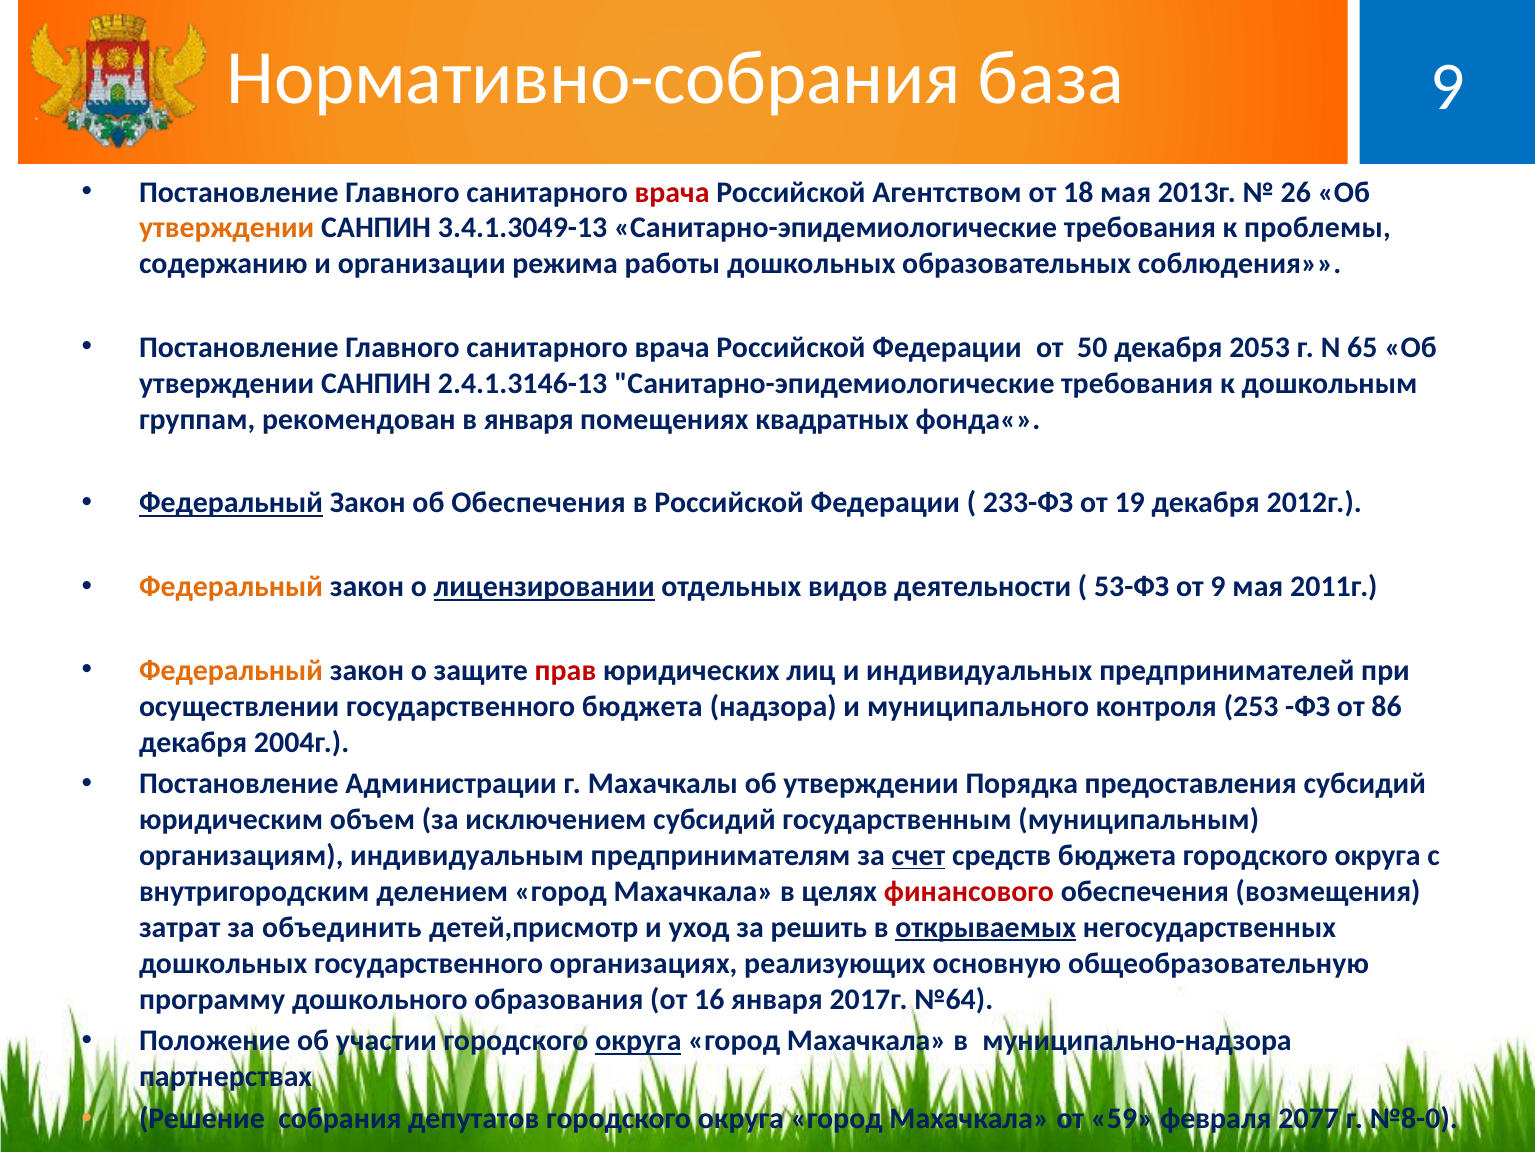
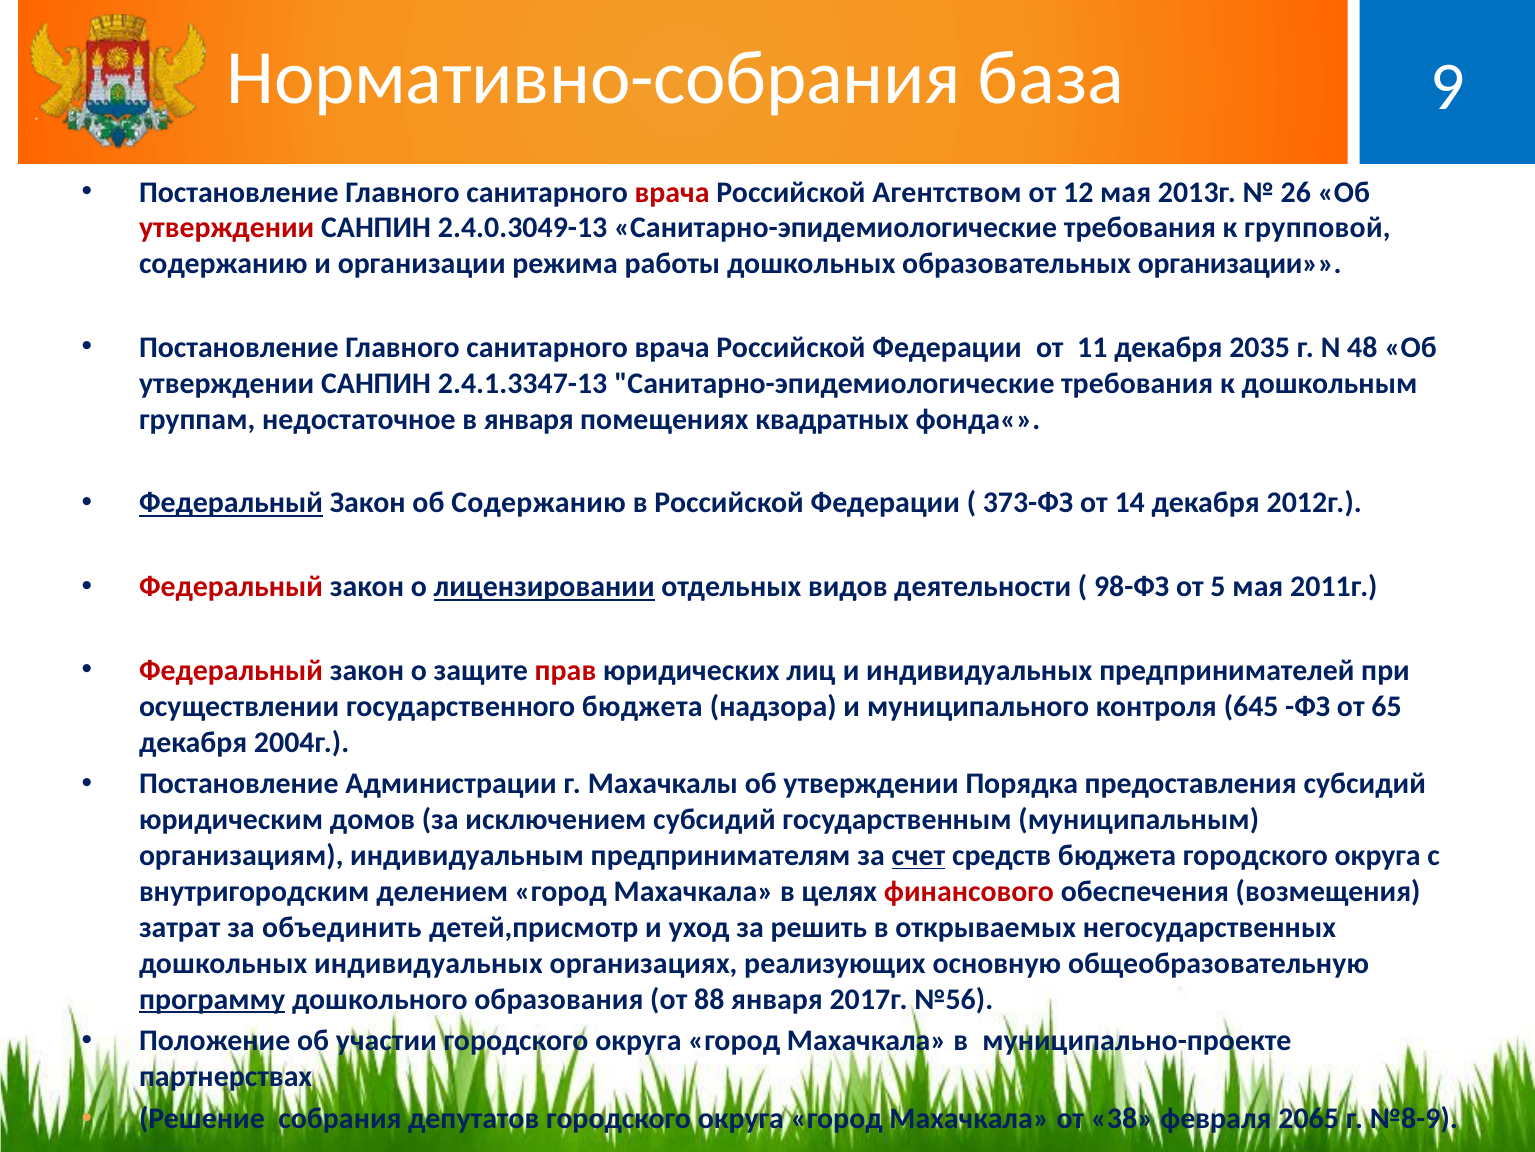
18: 18 -> 12 (1078, 192)
утверждении colour: orange -> red (227, 228)
3.4.1.3049-13: 3.4.1.3049-13 -> 2.4.0.3049-13 (523, 228)
проблемы: проблемы -> групповой (1317, 228)
образовательных соблюдения: соблюдения -> организации (1240, 264)
50: 50 -> 11 (1092, 347)
2053: 2053 -> 2035 (1260, 347)
65: 65 -> 48 (1362, 347)
2.4.1.3146-13: 2.4.1.3146-13 -> 2.4.1.3347-13 (523, 383)
рекомендован: рекомендован -> недостаточное (359, 419)
об Обеспечения: Обеспечения -> Содержанию (539, 503)
233-ФЗ: 233-ФЗ -> 373-ФЗ (1028, 503)
19: 19 -> 14 (1130, 503)
Федеральный colour: orange -> red (231, 586)
53-ФЗ: 53-ФЗ -> 98-ФЗ (1132, 586)
от 9: 9 -> 5 (1218, 586)
Федеральный colour: orange -> red (231, 670)
253: 253 -> 645 (1251, 706)
86: 86 -> 65 (1387, 706)
объем: объем -> домов (373, 819)
открываемых underline: present -> none (986, 927)
дошкольных государственного: государственного -> индивидуальных (428, 963)
программу underline: none -> present (212, 999)
16: 16 -> 88 (709, 999)
№64: №64 -> №56 (954, 999)
округа underline: present -> none (638, 1040)
муниципально-надзора: муниципально-надзора -> муниципально-проекте (1137, 1040)
59: 59 -> 38 (1122, 1118)
2077: 2077 -> 2065 (1309, 1118)
№8-0: №8-0 -> №8-9 (1414, 1118)
